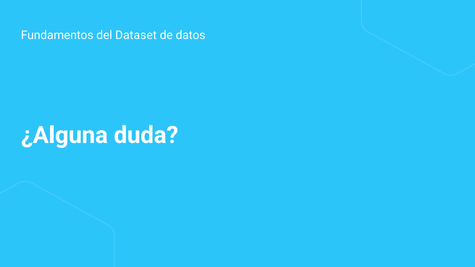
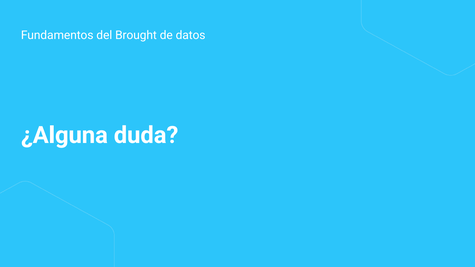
Dataset: Dataset -> Brought (136, 35)
